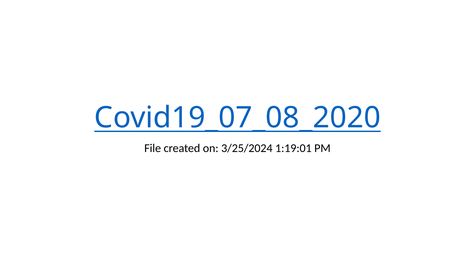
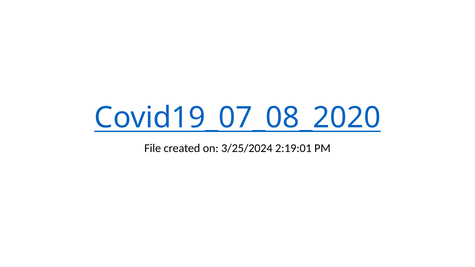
1:19:01: 1:19:01 -> 2:19:01 (293, 148)
